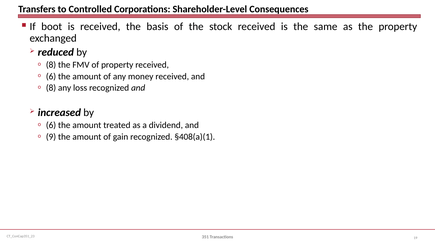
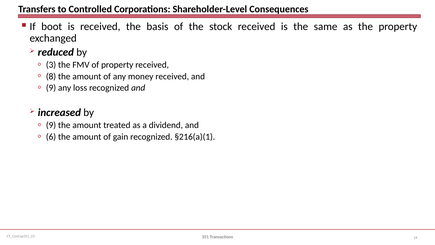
8: 8 -> 3 (51, 65)
6: 6 -> 8 (51, 76)
8: 8 -> 9 (51, 88)
6: 6 -> 9 (51, 125)
9: 9 -> 6 (51, 137)
§408(a)(1: §408(a)(1 -> §216(a)(1 (195, 137)
